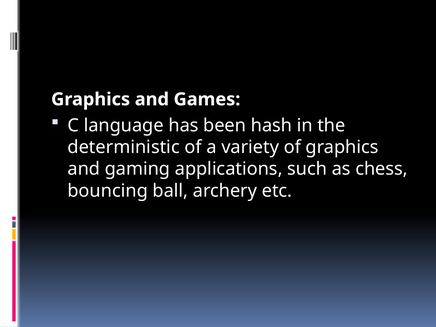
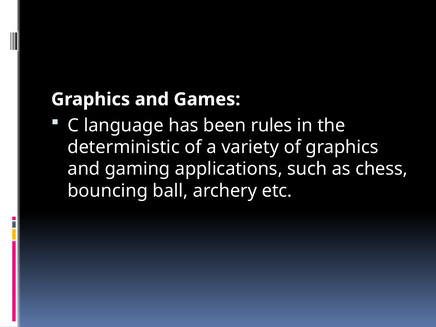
hash: hash -> rules (272, 125)
